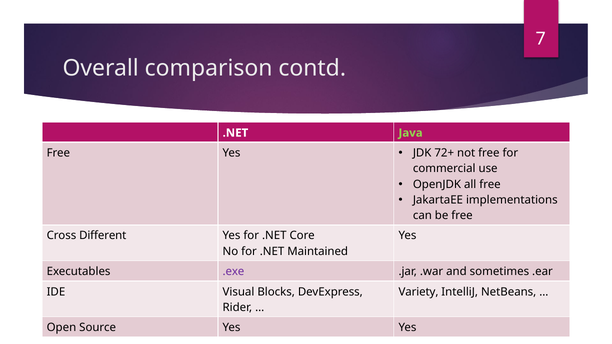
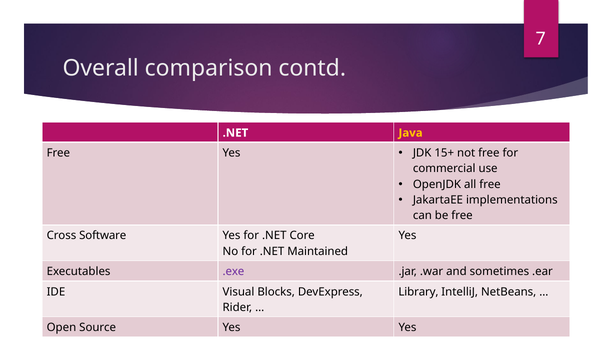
Java colour: light green -> yellow (411, 133)
72+: 72+ -> 15+ (444, 153)
Different: Different -> Software (103, 236)
Variety: Variety -> Library (419, 292)
